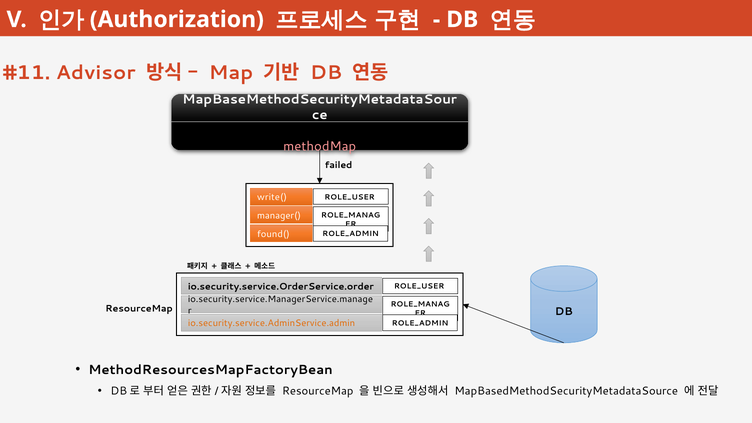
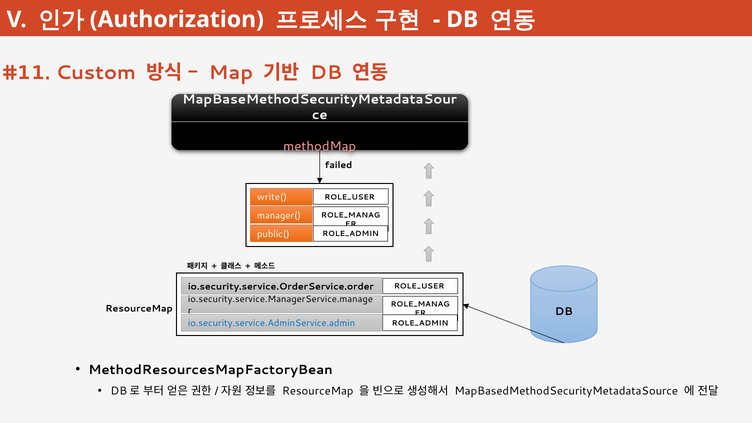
Advisor: Advisor -> Custom (96, 73)
found(: found( -> public( (273, 234)
io.security.service.AdminService.admin colour: orange -> blue (272, 323)
